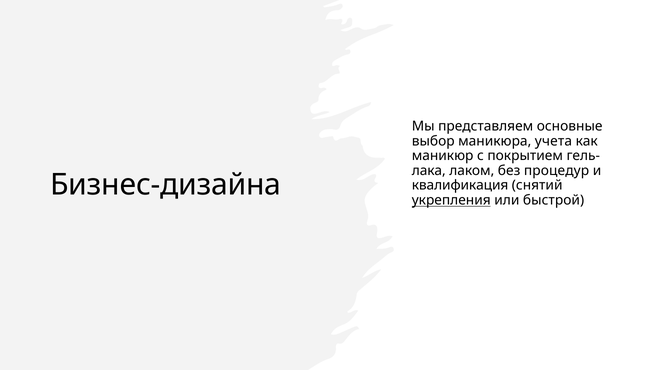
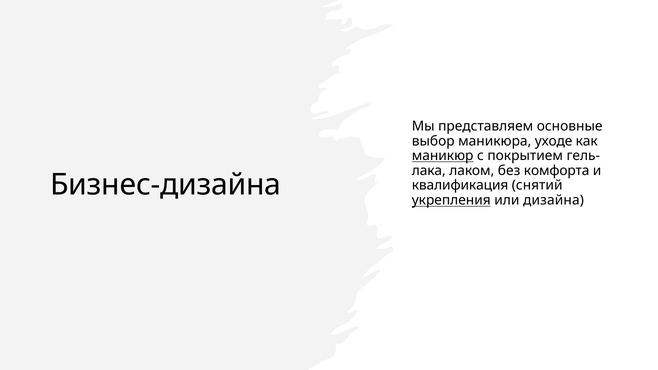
учета: учета -> уходе (554, 141)
маникюр underline: none -> present (443, 156)
процедур: процедур -> комфорта (557, 171)
быстрой: быстрой -> дизайна (554, 200)
